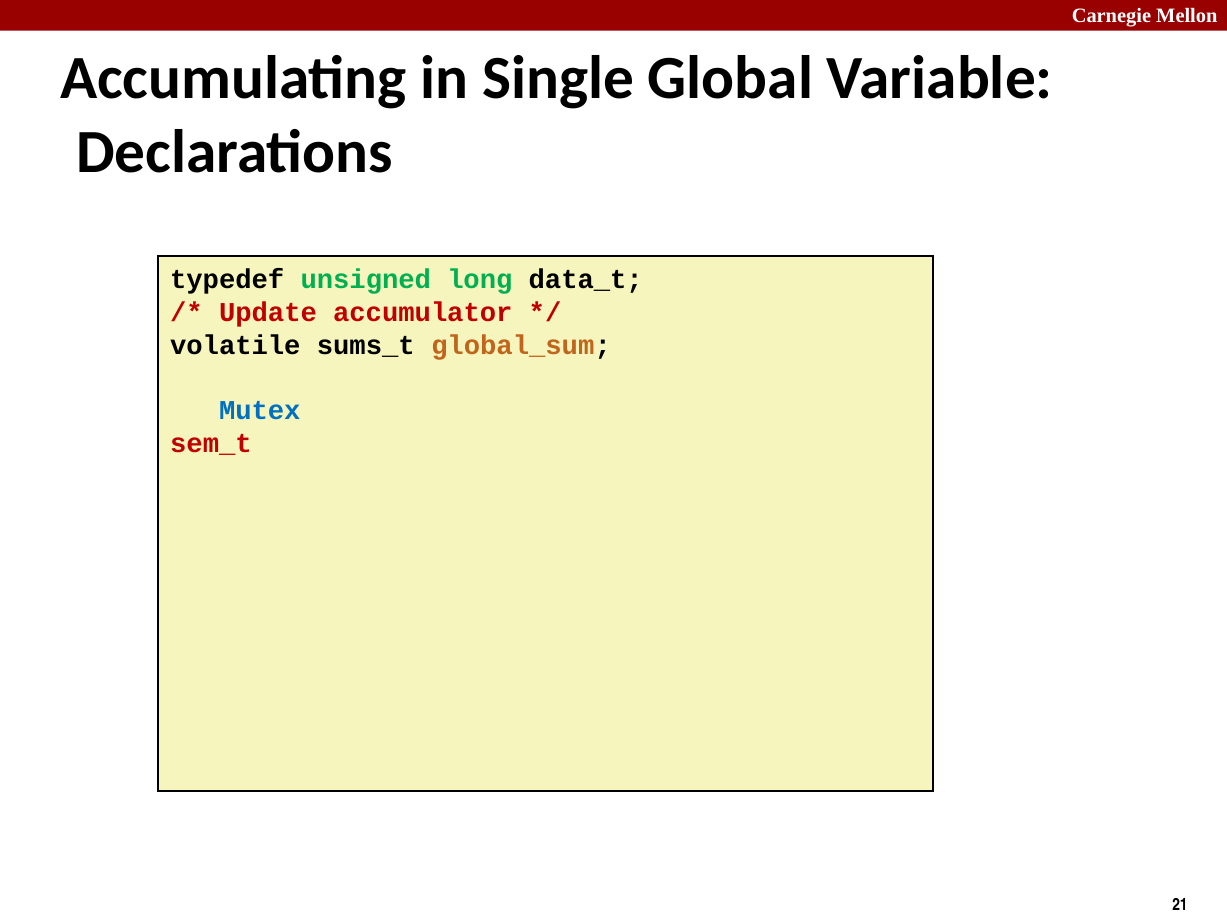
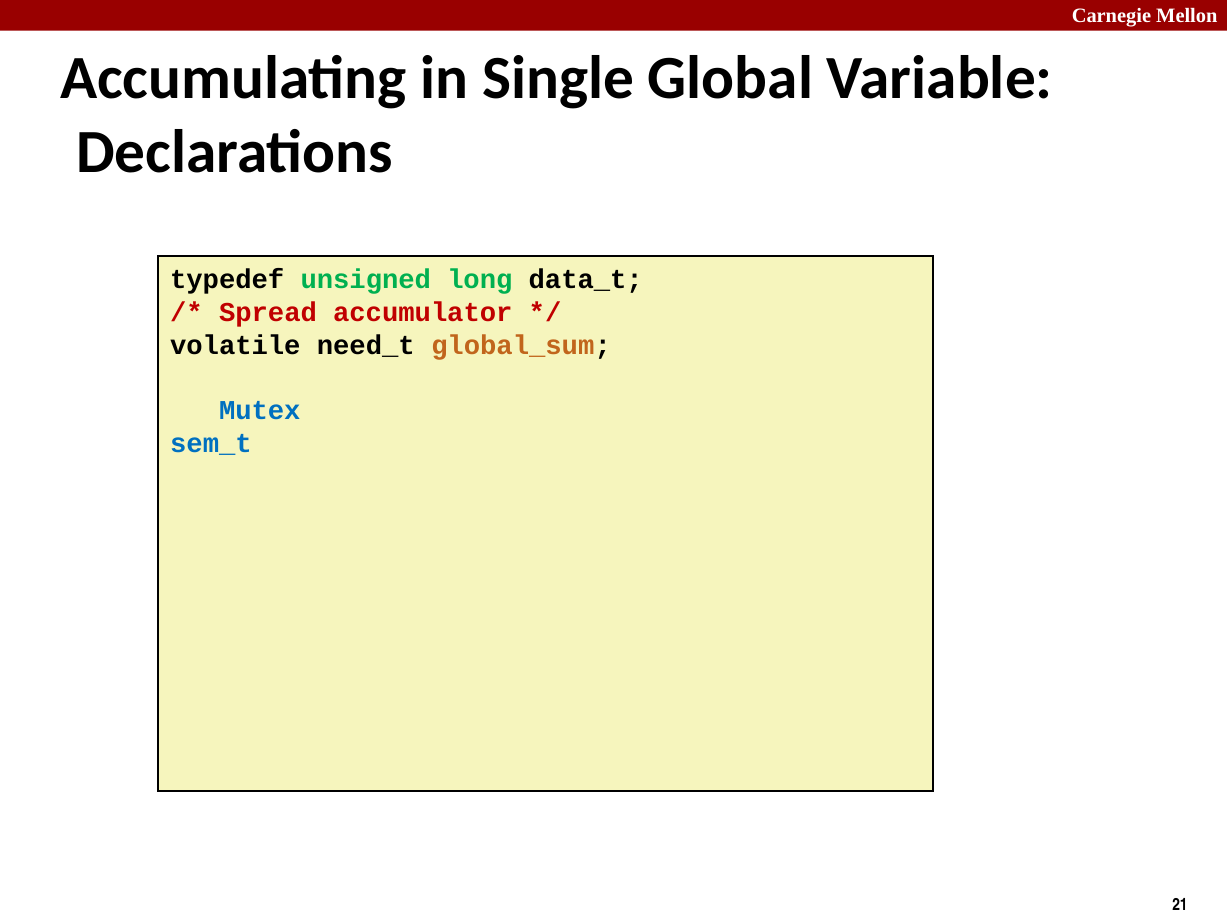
Update: Update -> Spread (268, 313)
sums_t: sums_t -> need_t (366, 345)
sem_t colour: red -> blue (211, 444)
